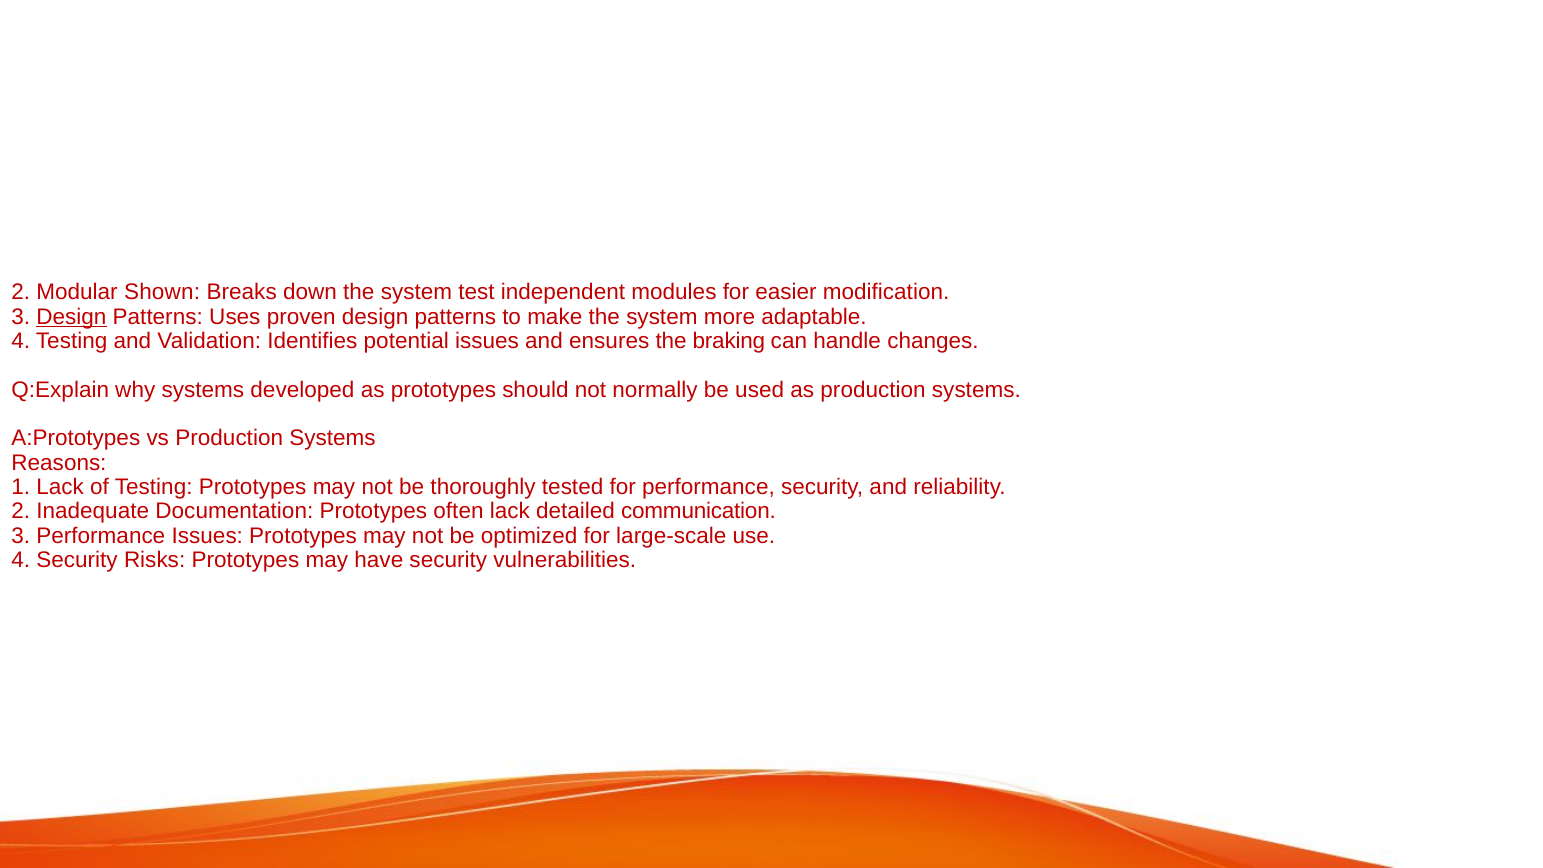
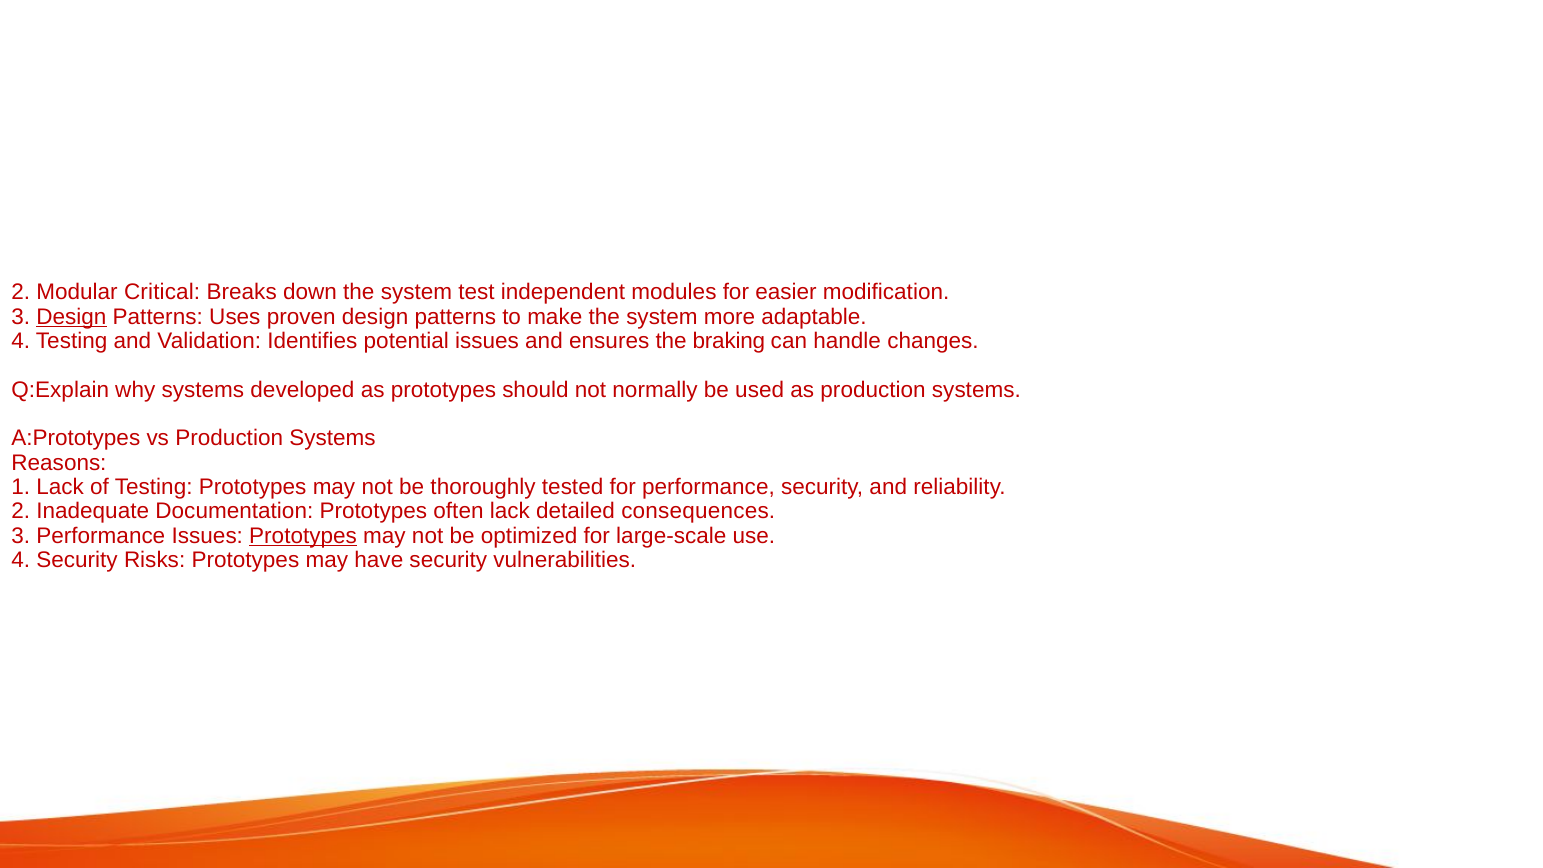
Shown: Shown -> Critical (162, 292)
communication: communication -> consequences (698, 511)
Prototypes underline: none -> present (303, 536)
